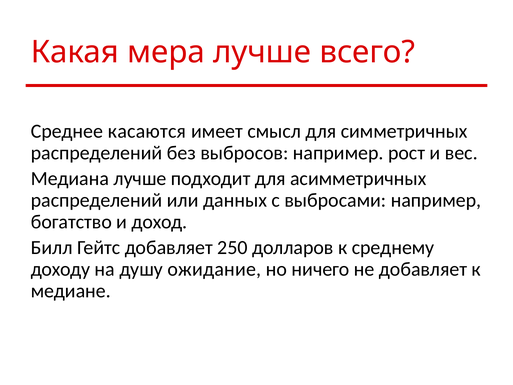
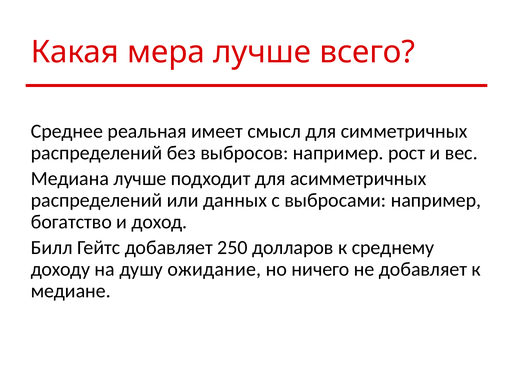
касаются: касаются -> реальная (147, 131)
